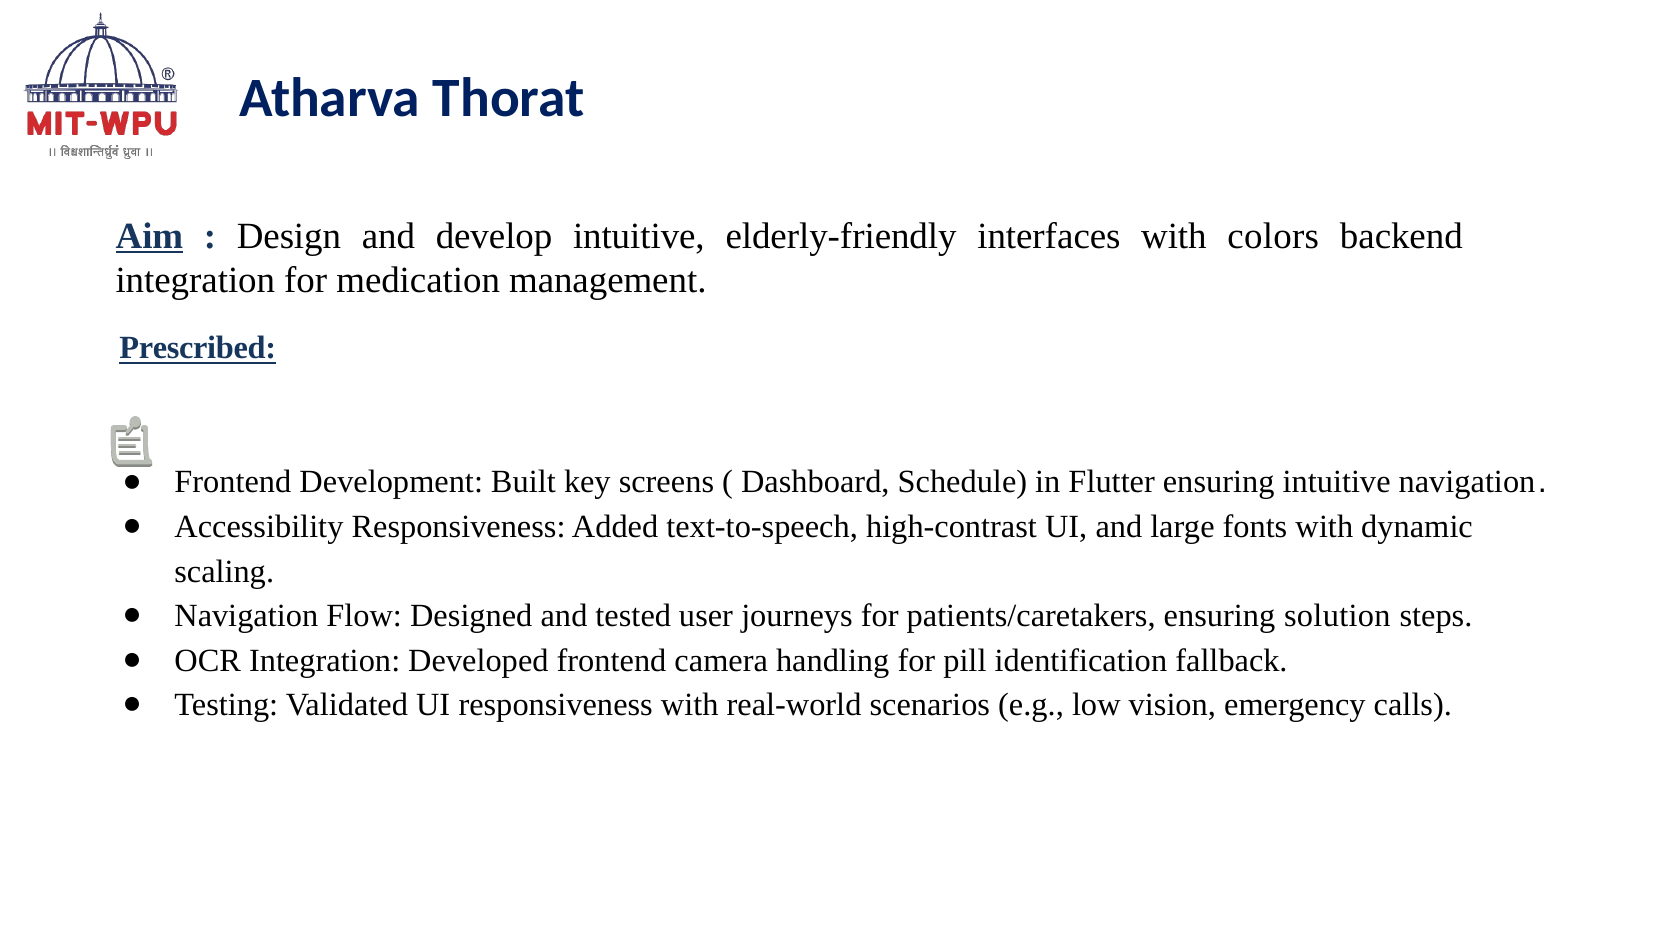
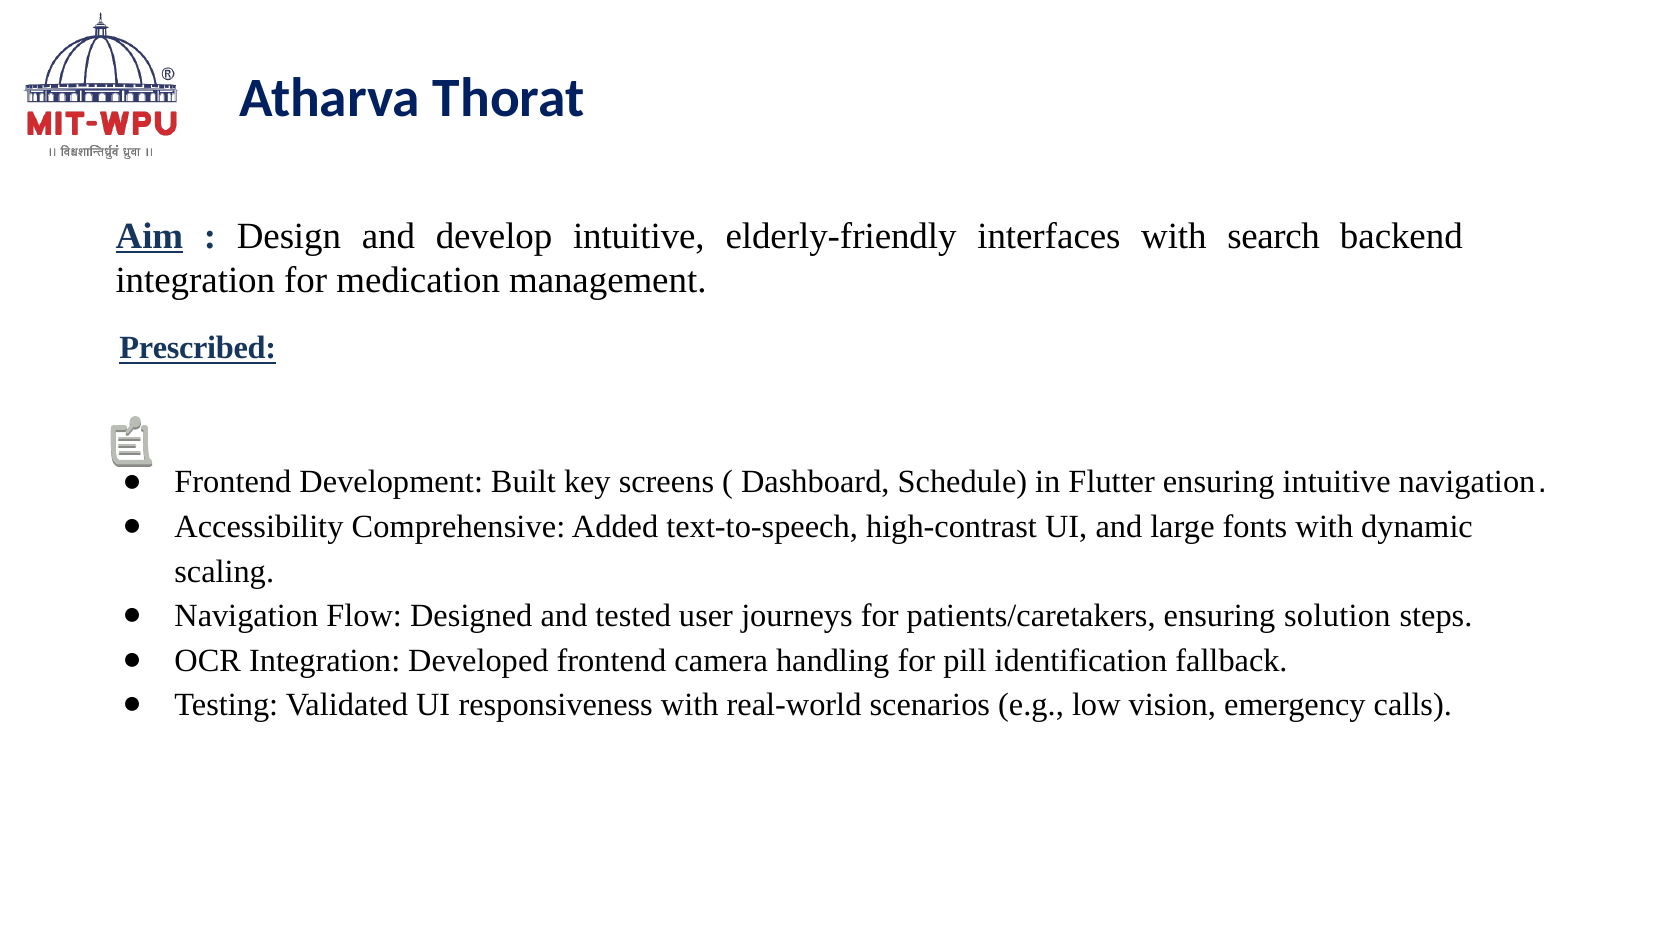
colors: colors -> search (1274, 236)
Accessibility Responsiveness: Responsiveness -> Comprehensive (458, 527)
